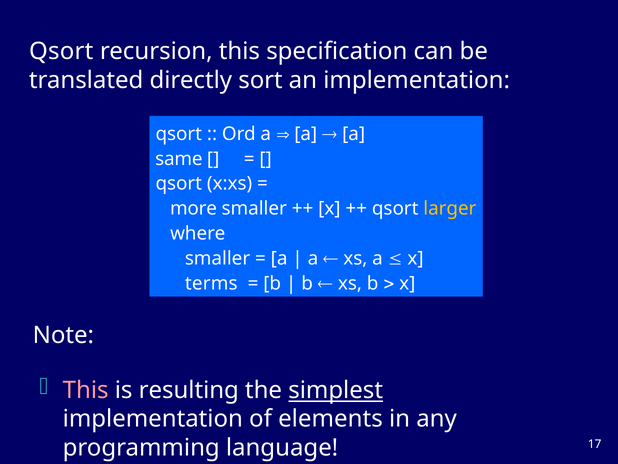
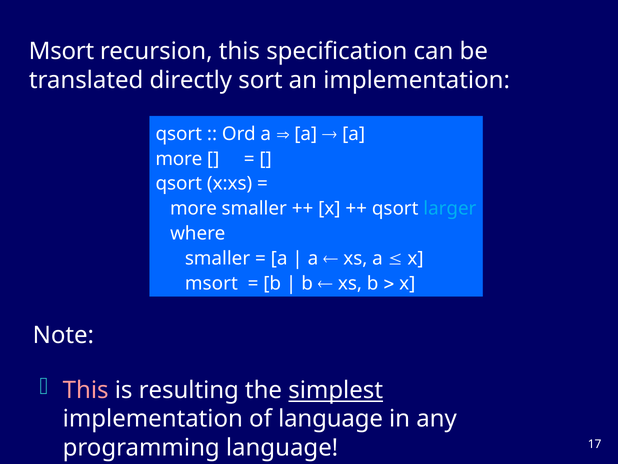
Qsort: Qsort -> Msort (61, 51)
same: same -> more (179, 159)
larger colour: yellow -> light blue (450, 208)
terms: terms -> msort (211, 283)
of elements: elements -> language (331, 419)
